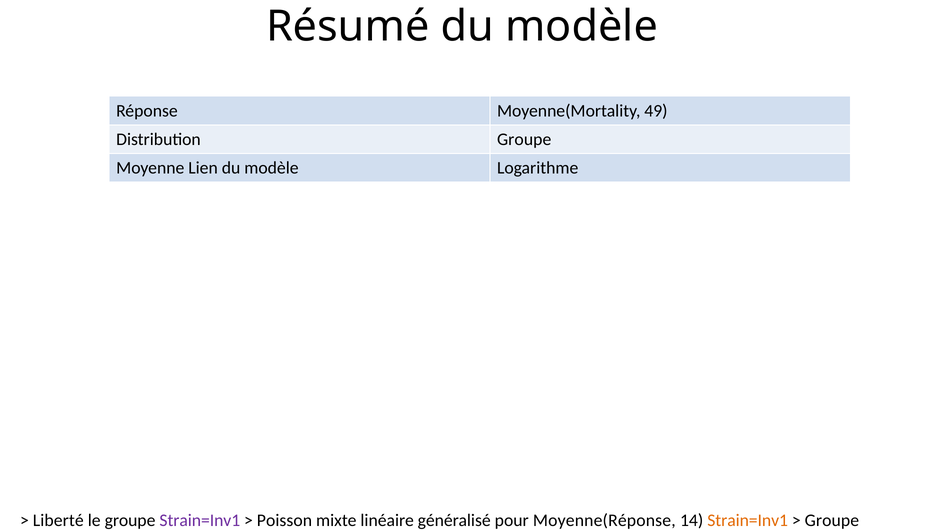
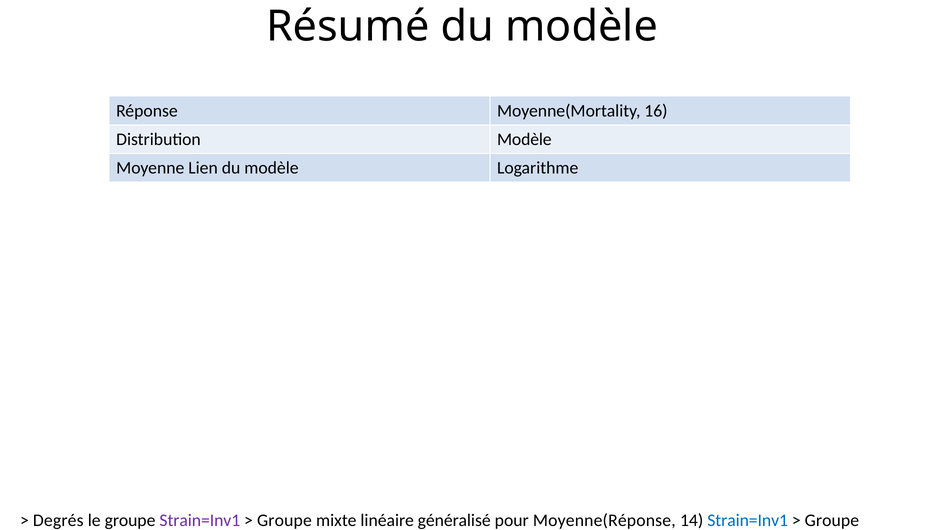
49: 49 -> 16 (656, 111)
Distribution Groupe: Groupe -> Modèle (524, 139)
Liberté: Liberté -> Degrés (58, 520)
Poisson: Poisson -> Groupe (284, 520)
Strain=Inv1 colour: orange -> blue (748, 520)
